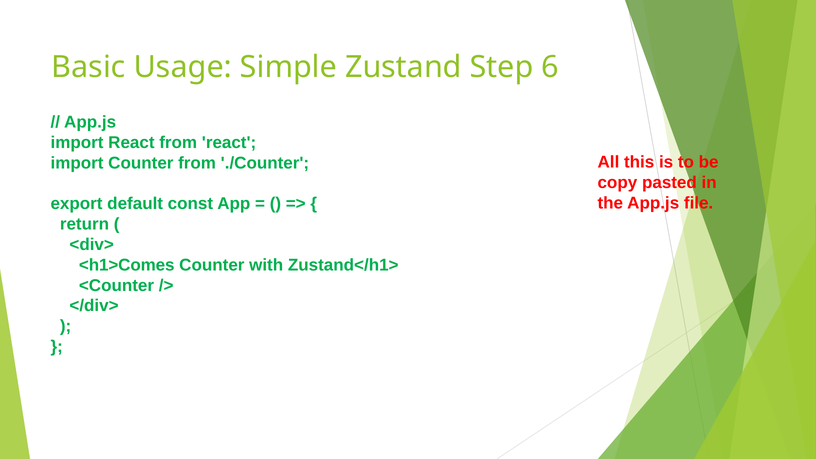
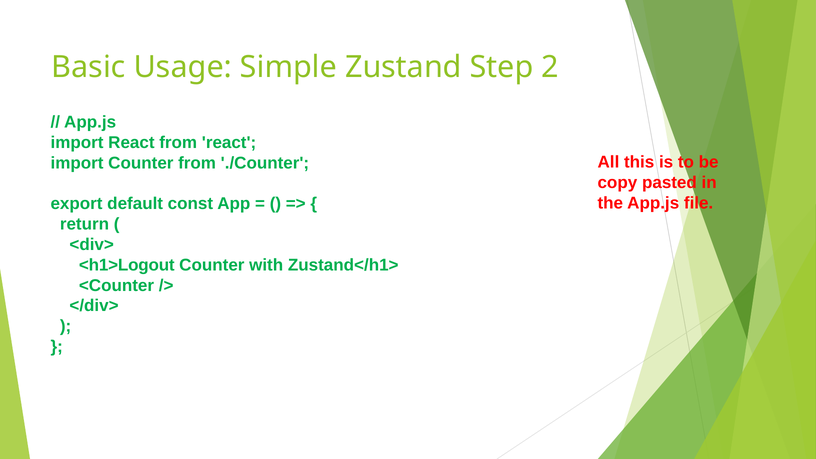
6: 6 -> 2 (550, 67)
<h1>Comes: <h1>Comes -> <h1>Logout (127, 265)
